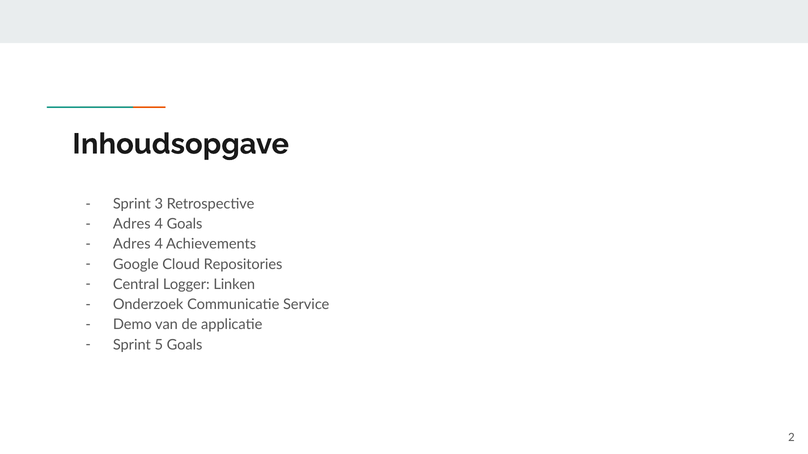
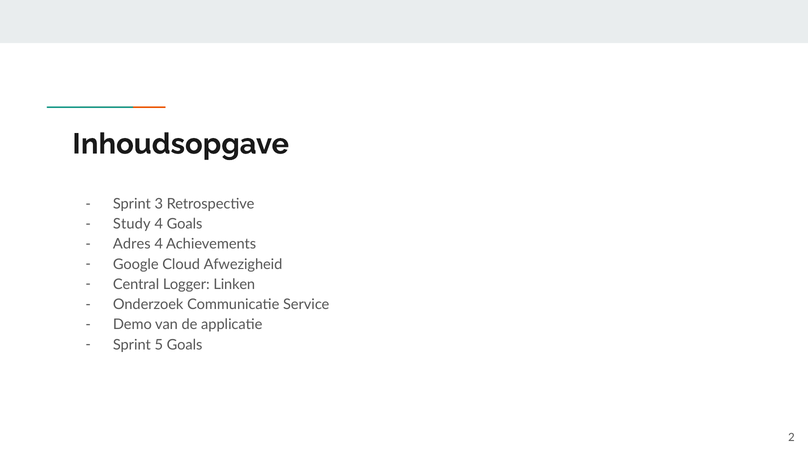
Adres: Adres -> Study (132, 224)
Repositories: Repositories -> Afwezigheid (243, 265)
